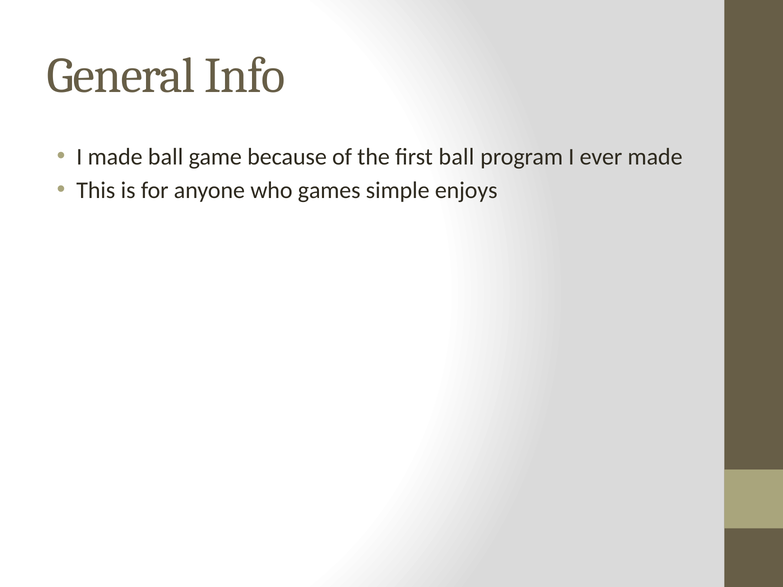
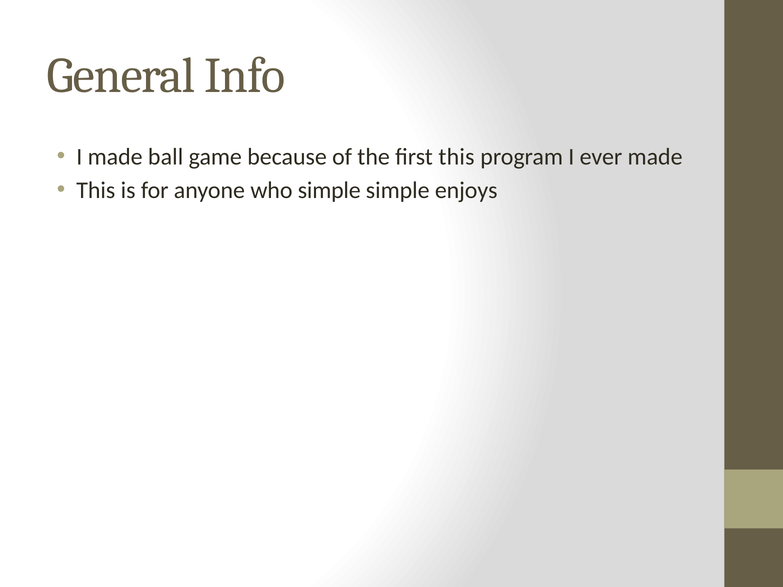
first ball: ball -> this (456, 157)
who games: games -> simple (329, 190)
